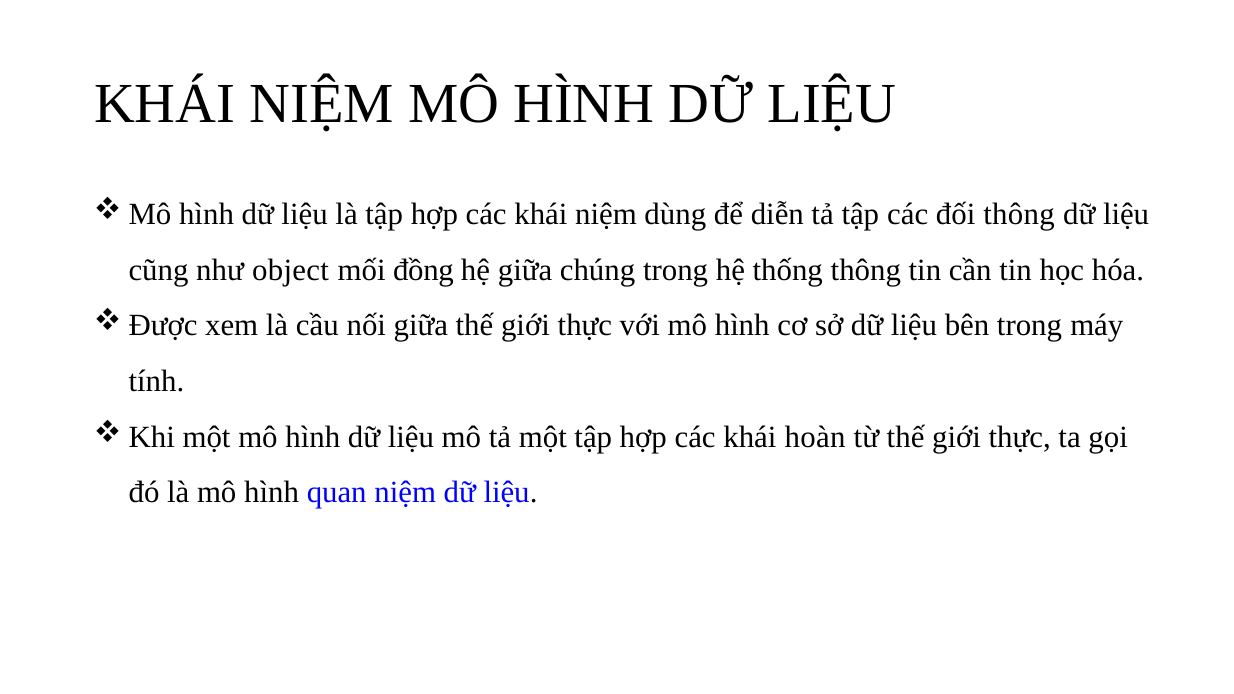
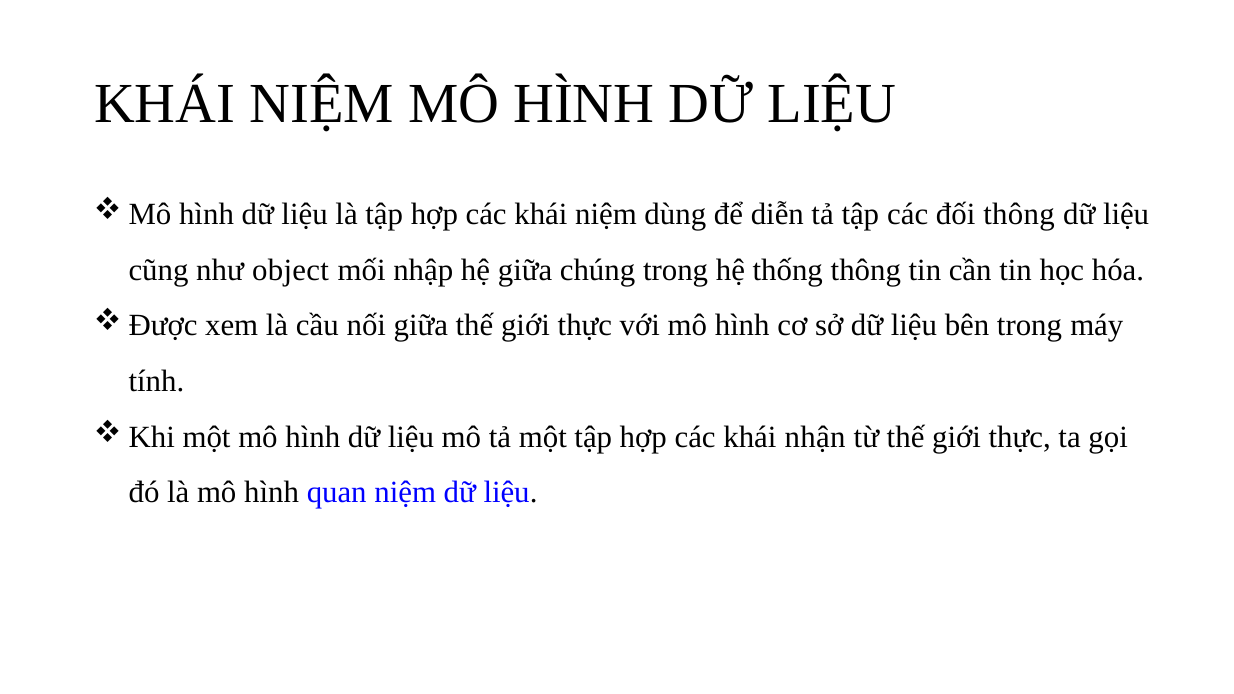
đồng: đồng -> nhập (423, 270)
hoàn: hoàn -> nhận (815, 437)
